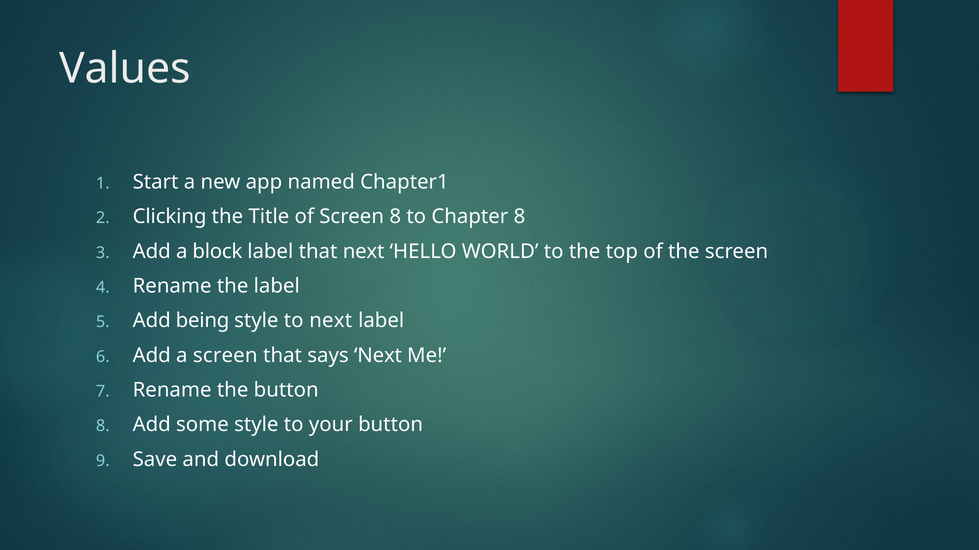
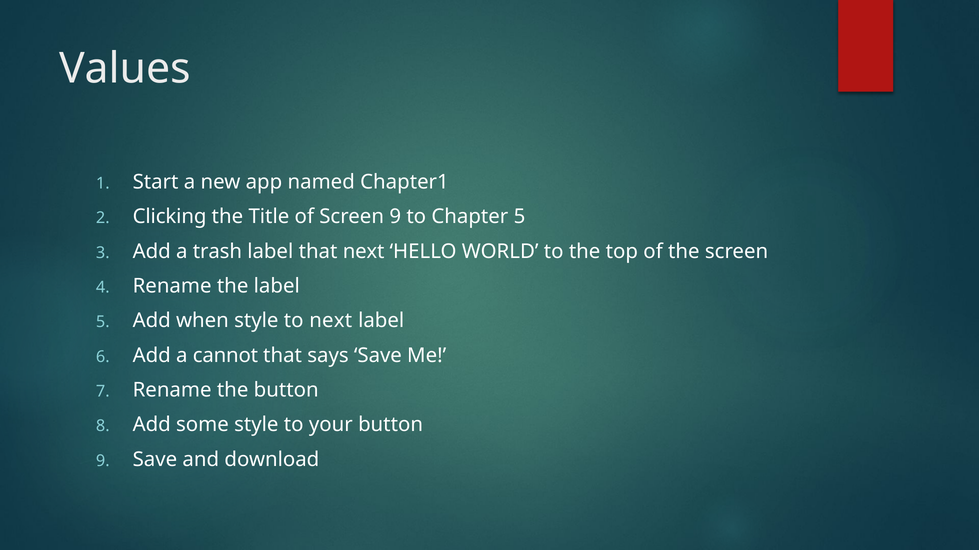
Screen 8: 8 -> 9 (395, 217)
Chapter 8: 8 -> 5 (520, 217)
block: block -> trash (217, 252)
being: being -> when (202, 321)
a screen: screen -> cannot (225, 356)
says Next: Next -> Save (378, 356)
